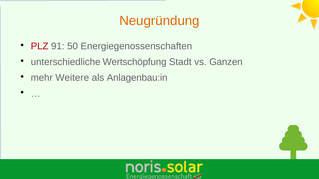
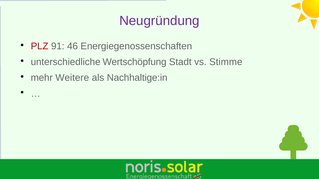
Neugründung colour: orange -> purple (159, 21)
50: 50 -> 46 (73, 46)
Ganzen: Ganzen -> Stimme (226, 62)
Anlagenbau:in: Anlagenbau:in -> Nachhaltige:in (137, 78)
